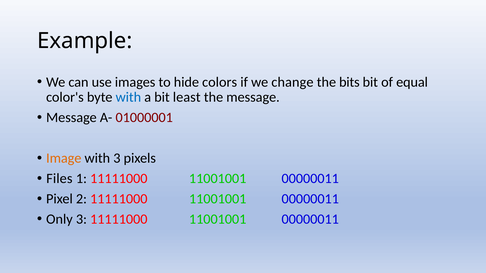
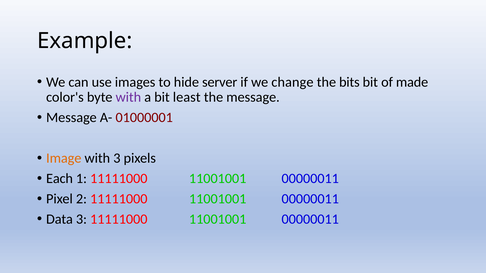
colors: colors -> server (220, 82)
equal: equal -> made (412, 82)
with colour: blue -> purple (128, 97)
Files: Files -> Each (60, 179)
Only: Only -> Data (60, 220)
